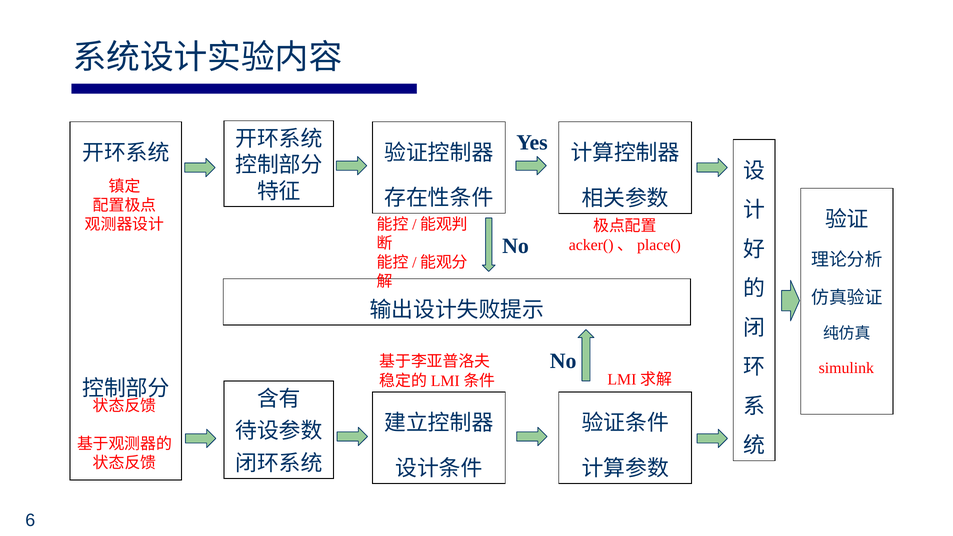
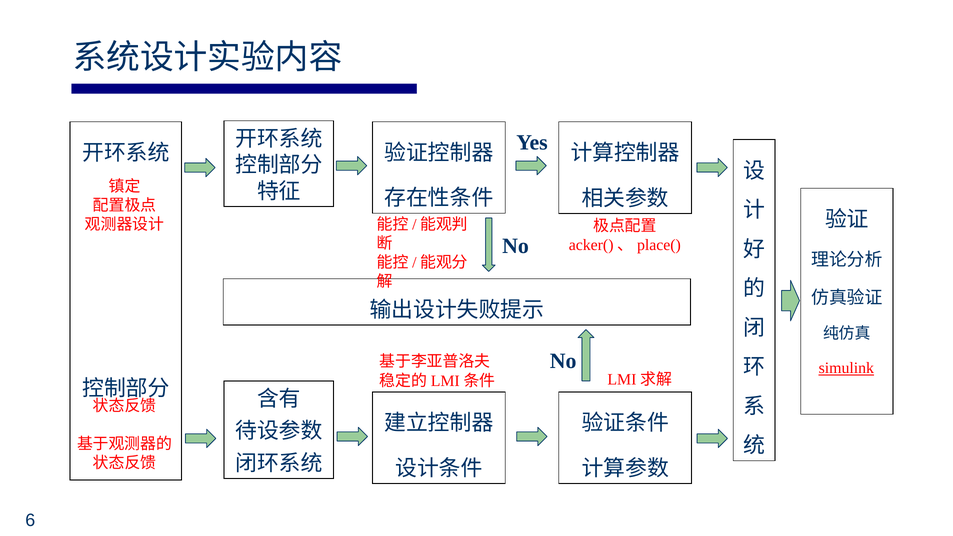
simulink underline: none -> present (846, 368)
